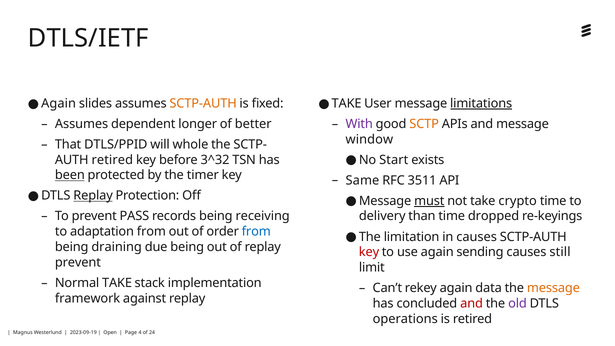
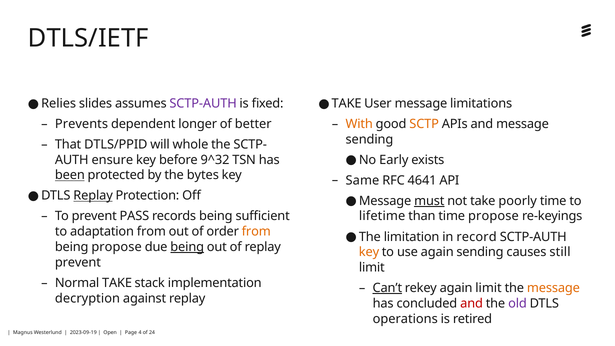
Again: Again -> Relies (59, 103)
SCTP-AUTH colour: orange -> purple (203, 103)
limitations underline: present -> none (481, 103)
Assumes: Assumes -> Prevents (82, 124)
With colour: purple -> orange (359, 124)
window: window -> sending (369, 139)
Start: Start -> Early (394, 160)
retired: retired -> ensure (112, 160)
3^32: 3^32 -> 9^32 (215, 160)
timer: timer -> bytes (203, 175)
3511: 3511 -> 4641 (422, 180)
crypto: crypto -> poorly (518, 201)
receiving: receiving -> sufficient (263, 216)
delivery: delivery -> lifetime (382, 216)
time dropped: dropped -> propose (493, 216)
from colour: blue -> orange (256, 232)
in causes: causes -> record (477, 237)
being draining: draining -> propose (117, 247)
being underline: none -> present (187, 247)
key colour: red -> orange (369, 252)
Can’t underline: none -> present (387, 288)
again data: data -> limit (489, 288)
framework: framework -> decryption (87, 298)
